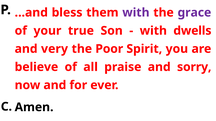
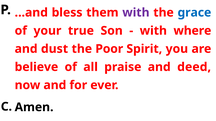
grace colour: purple -> blue (194, 13)
dwells: dwells -> where (192, 31)
very: very -> dust (55, 49)
sorry: sorry -> deed (194, 67)
